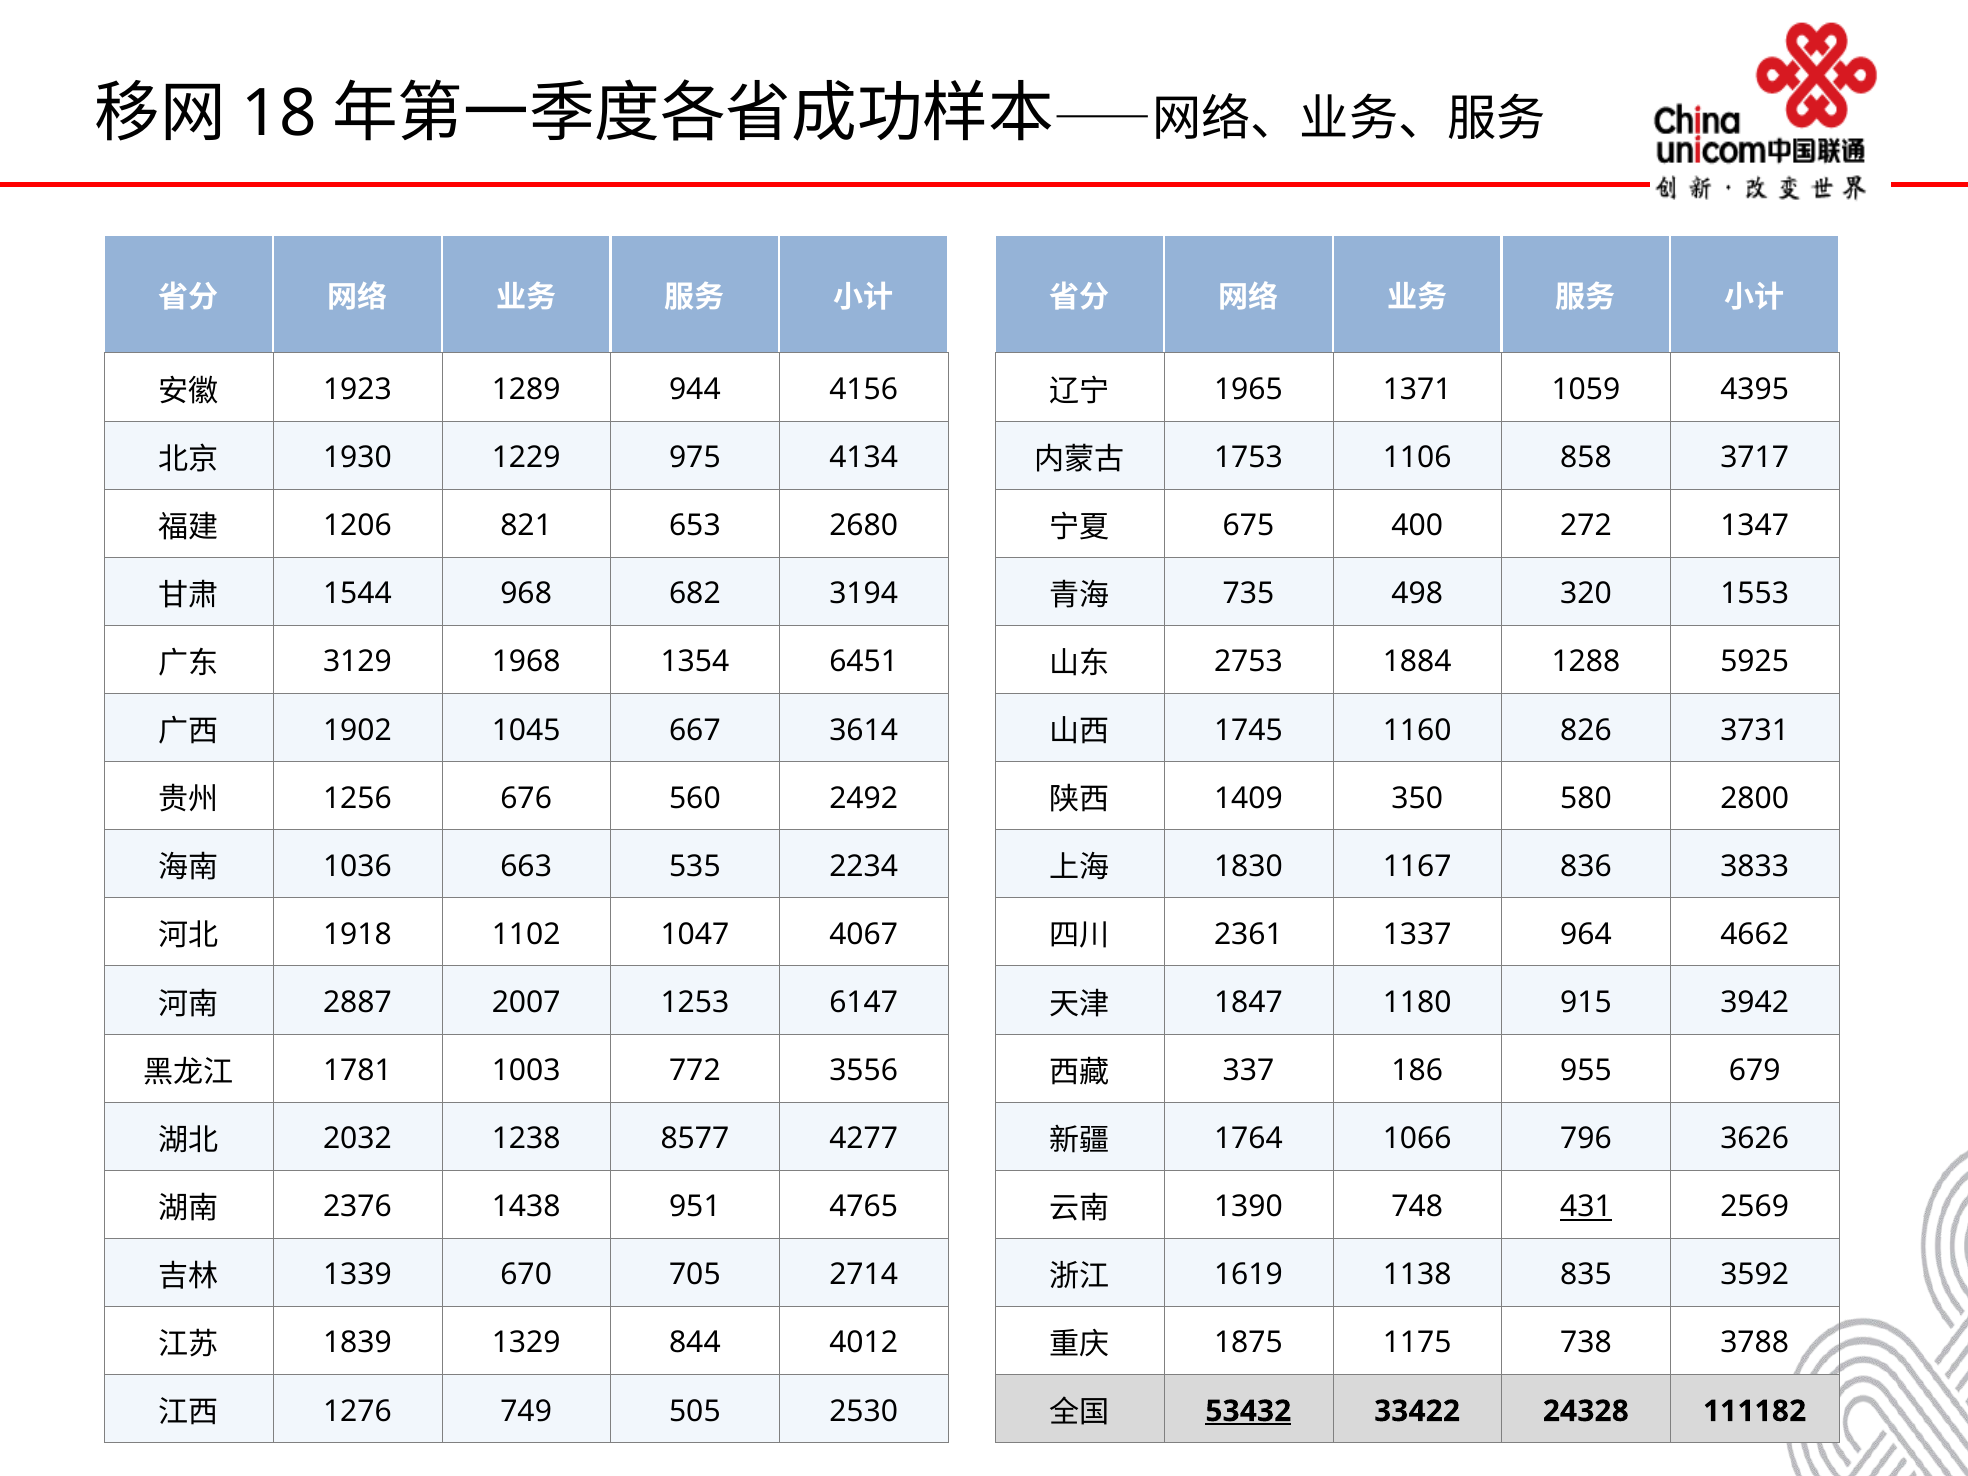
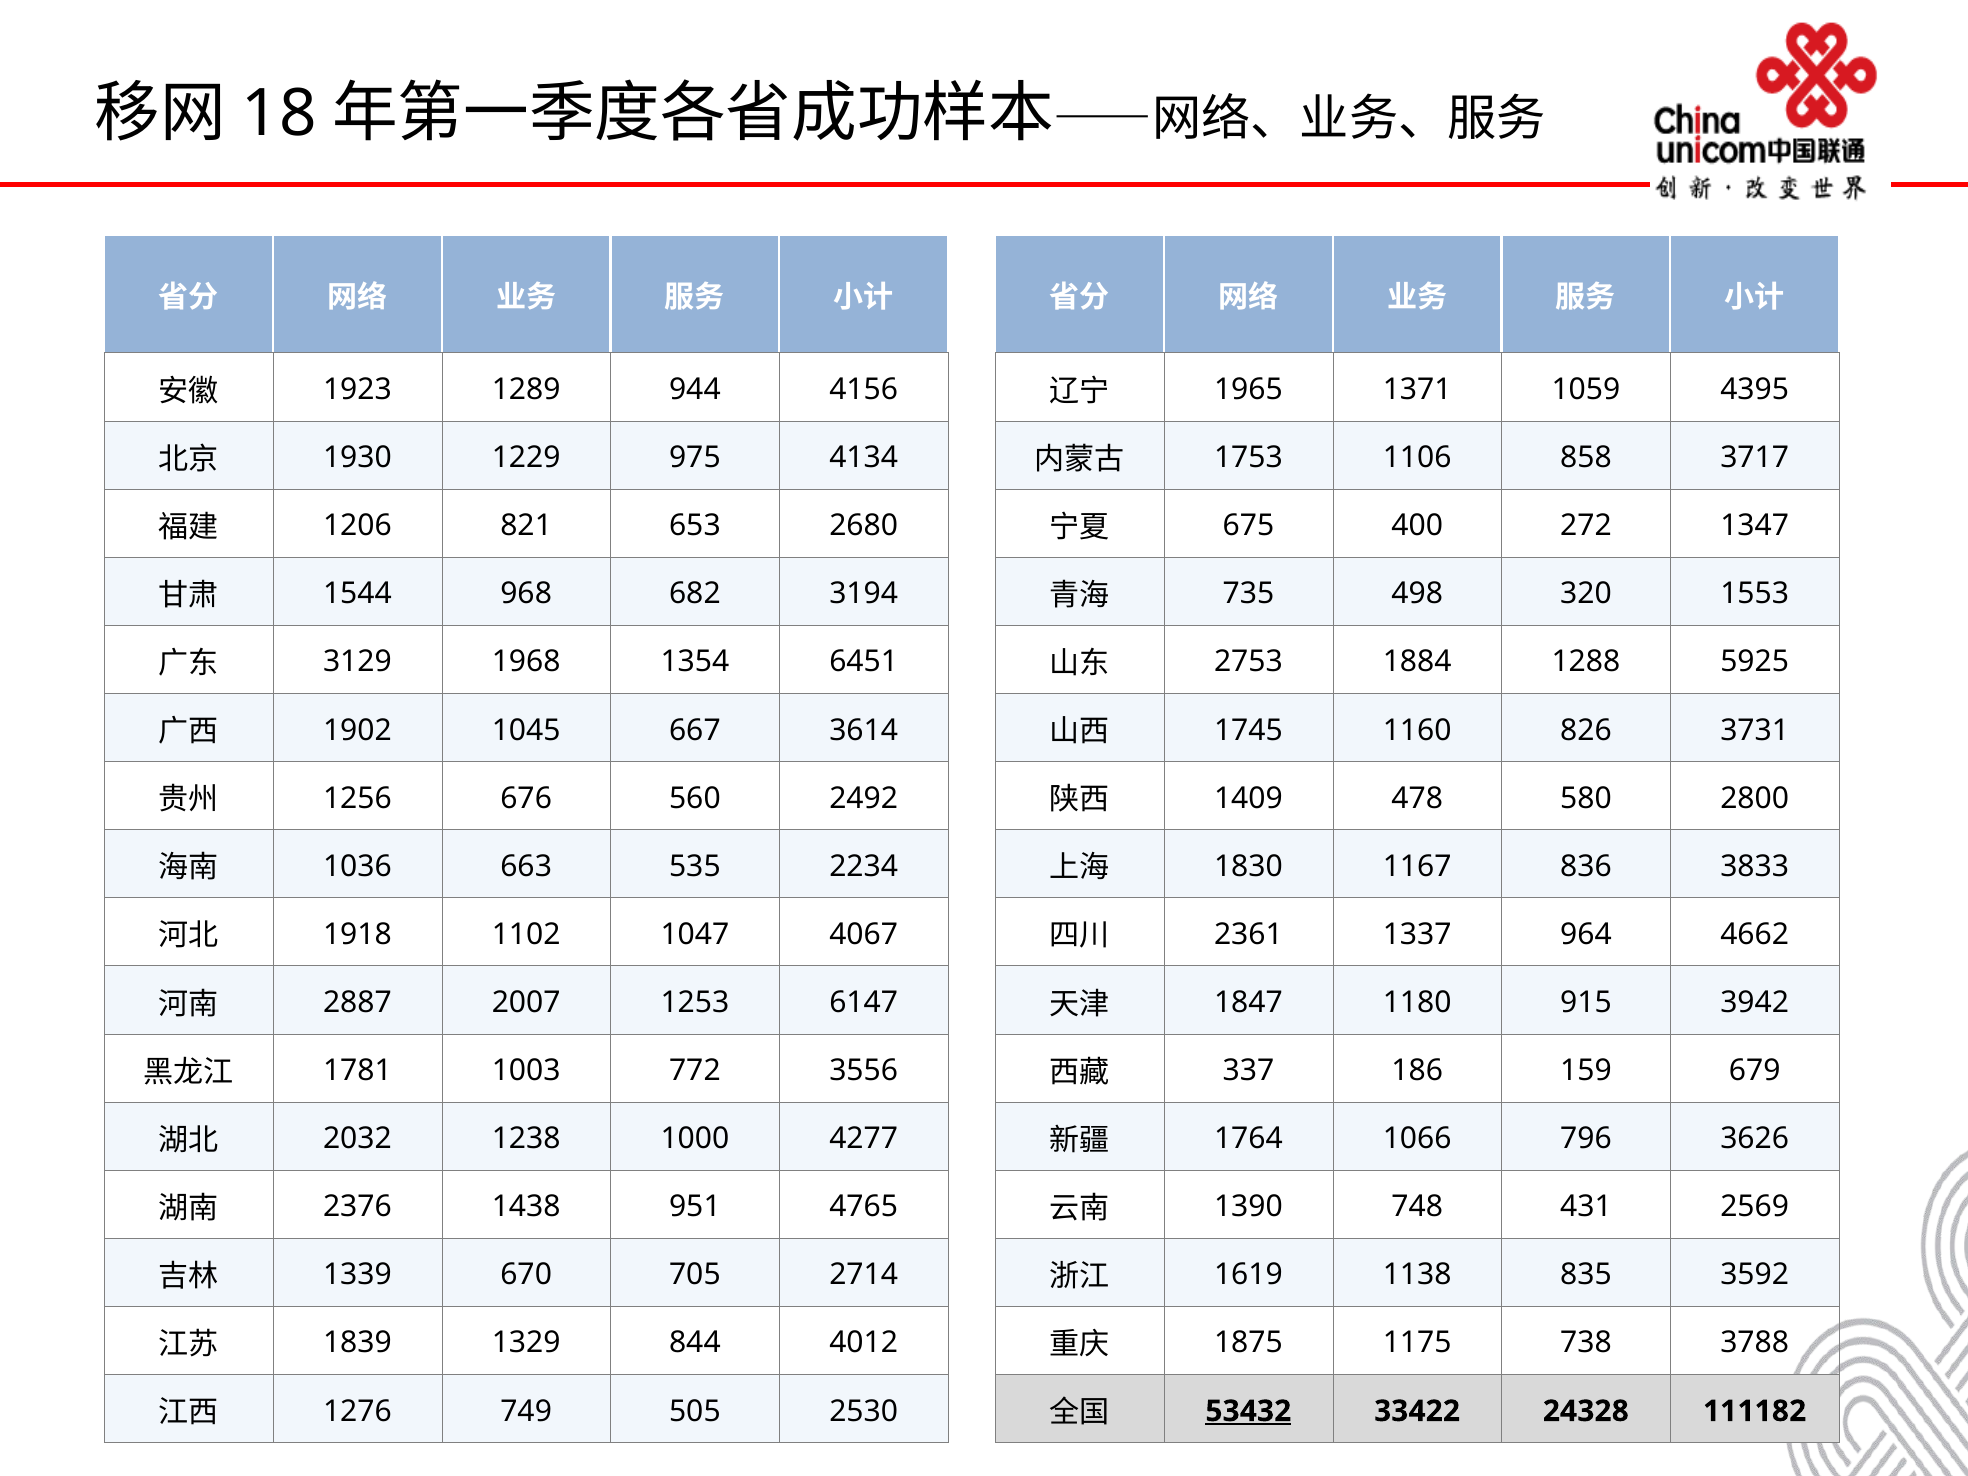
350: 350 -> 478 (1417, 798)
955: 955 -> 159 (1586, 1071)
8577: 8577 -> 1000 (695, 1139)
431 underline: present -> none (1586, 1207)
